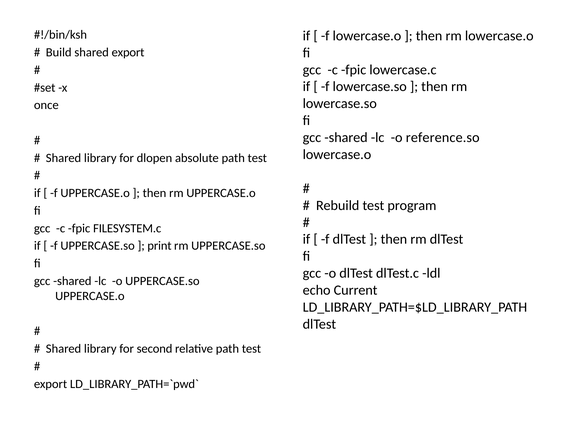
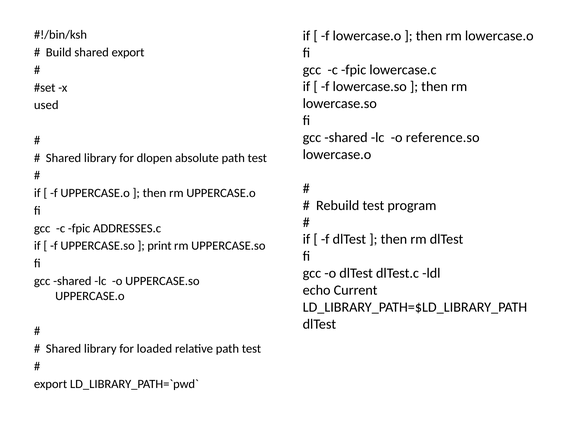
once: once -> used (46, 105)
FILESYSTEM.c: FILESYSTEM.c -> ADDRESSES.c (127, 228)
second: second -> loaded (154, 349)
